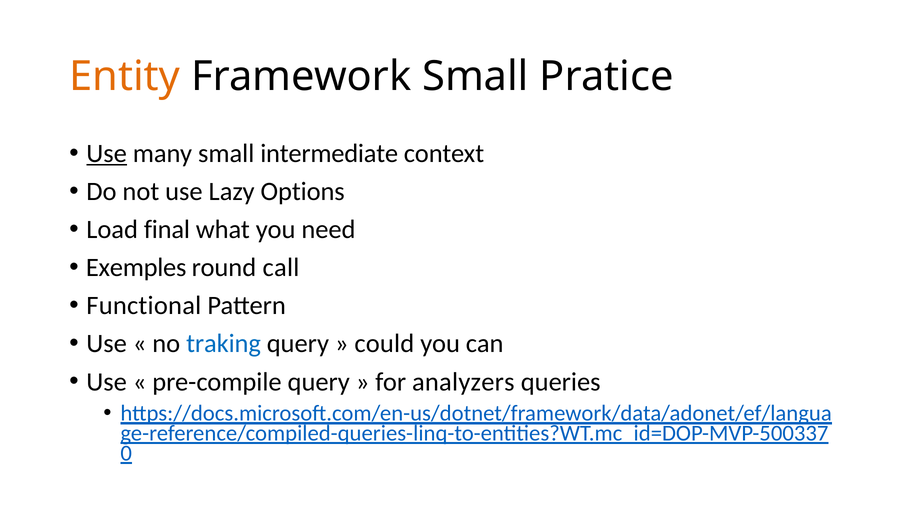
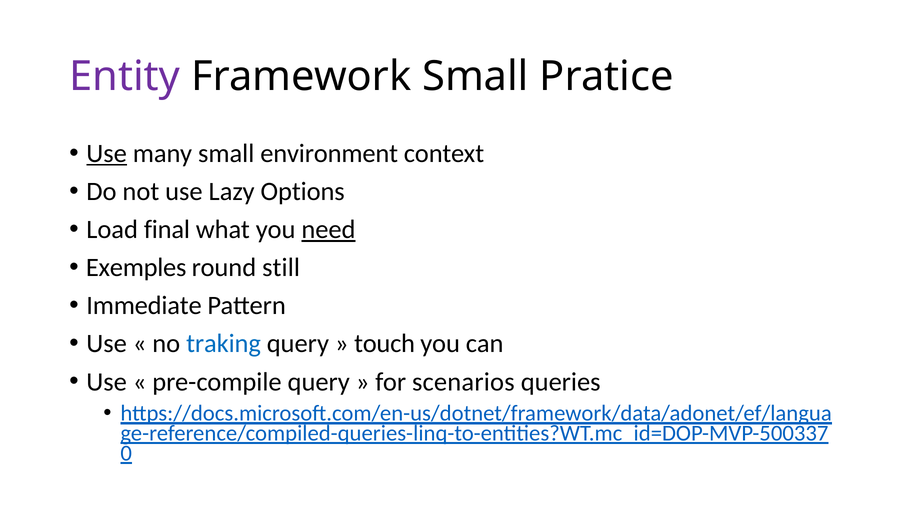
Entity colour: orange -> purple (125, 76)
intermediate: intermediate -> environment (329, 154)
need underline: none -> present (328, 230)
call: call -> still (281, 268)
Functional: Functional -> Immediate (144, 306)
could: could -> touch (385, 344)
analyzers: analyzers -> scenarios (463, 382)
